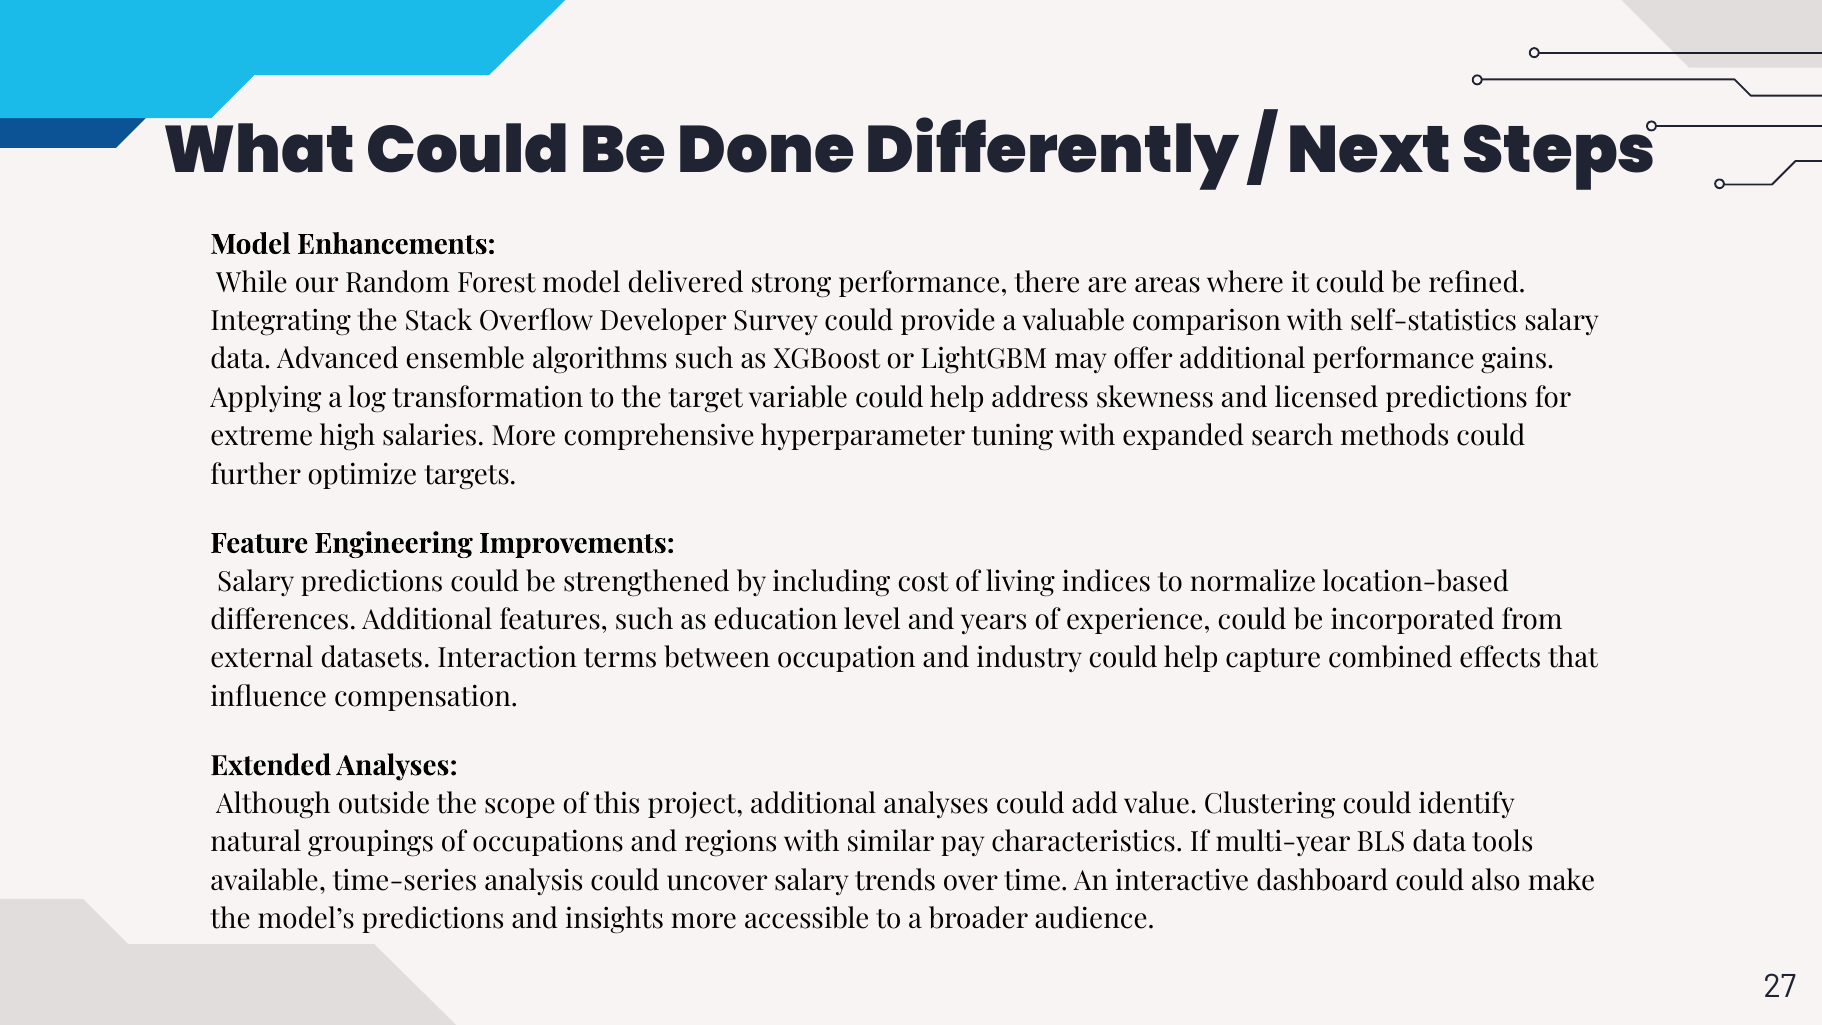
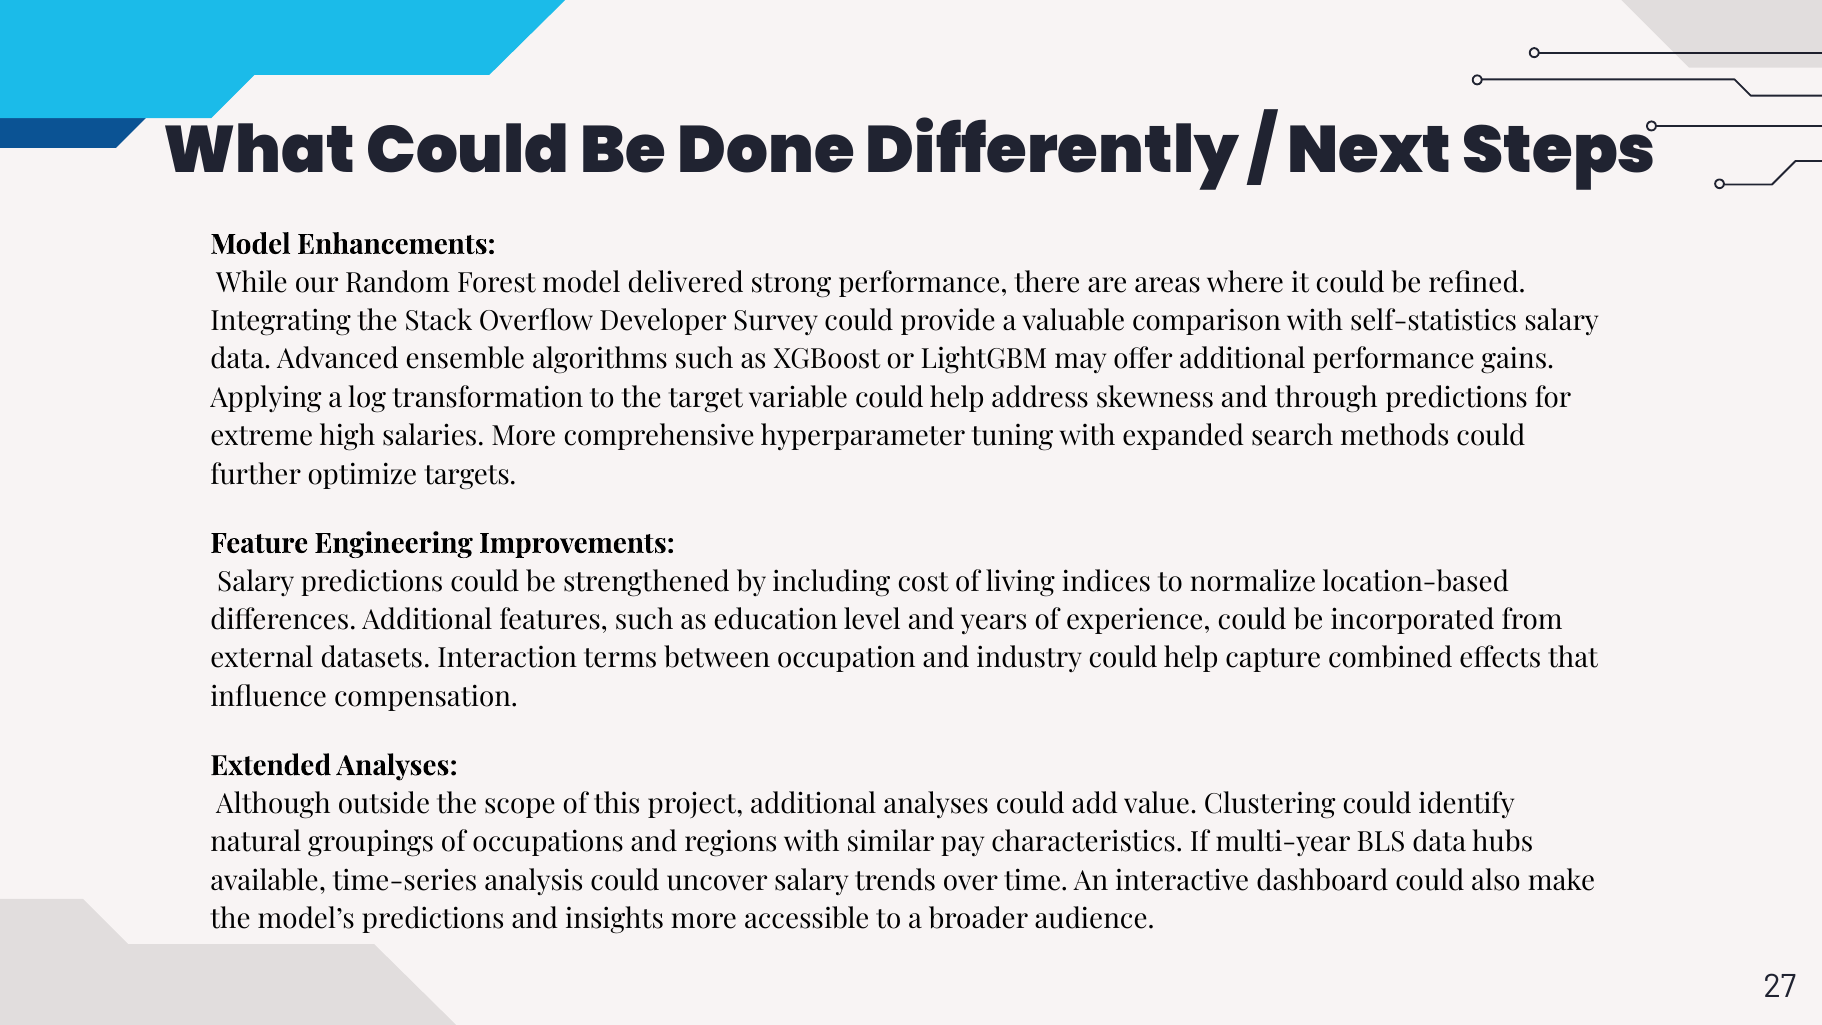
licensed: licensed -> through (1326, 398)
tools: tools -> hubs (1503, 843)
